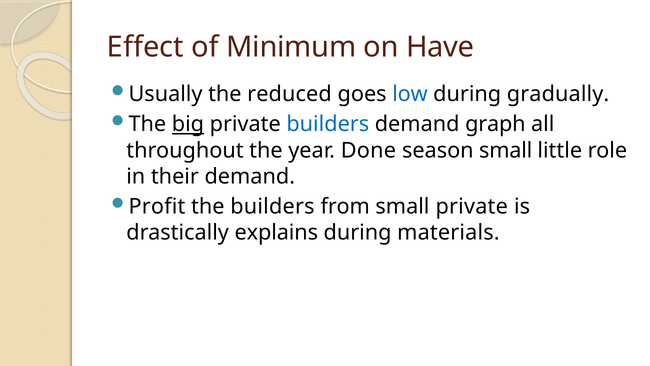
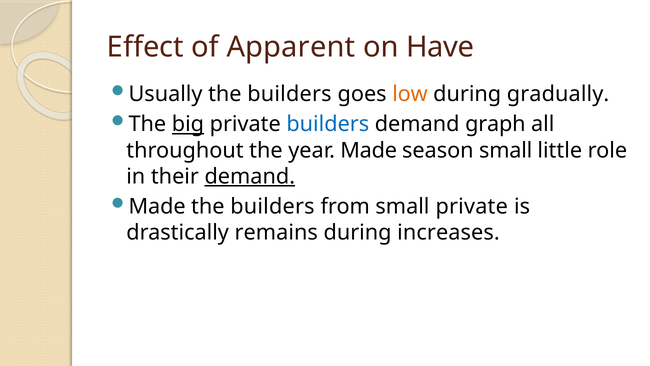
Minimum: Minimum -> Apparent (291, 47)
Usually the reduced: reduced -> builders (289, 94)
low colour: blue -> orange (410, 94)
year Done: Done -> Made (369, 150)
demand underline: none -> present (250, 176)
Profit: Profit -> Made (157, 206)
explains: explains -> remains (276, 232)
materials: materials -> increases (448, 232)
